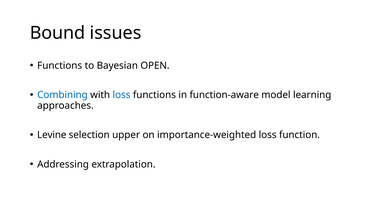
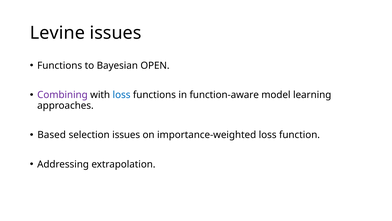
Bound: Bound -> Levine (57, 33)
Combining colour: blue -> purple (62, 95)
Levine: Levine -> Based (52, 135)
selection upper: upper -> issues (126, 135)
